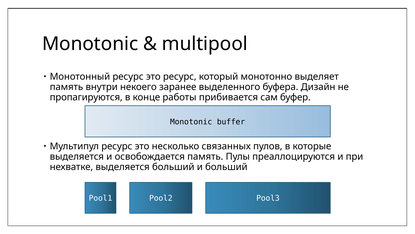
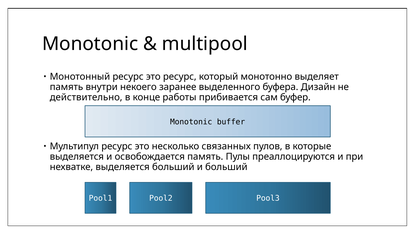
пропагируются: пропагируются -> действительно (86, 97)
